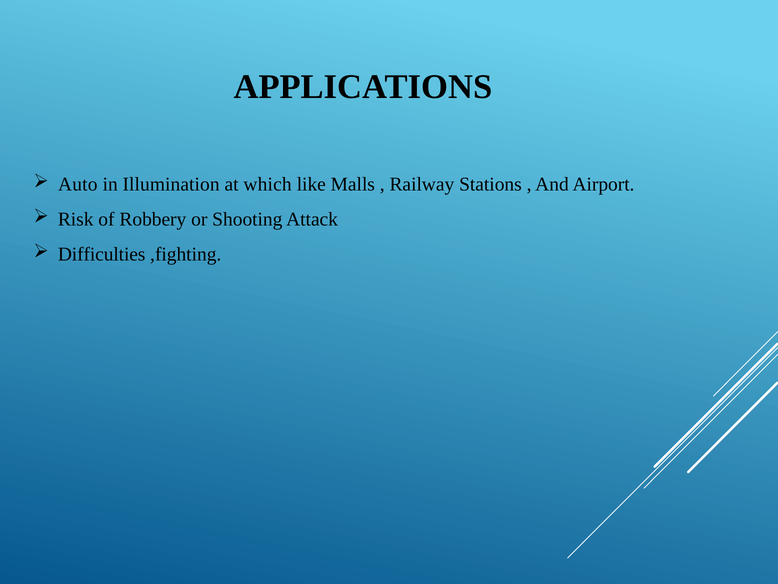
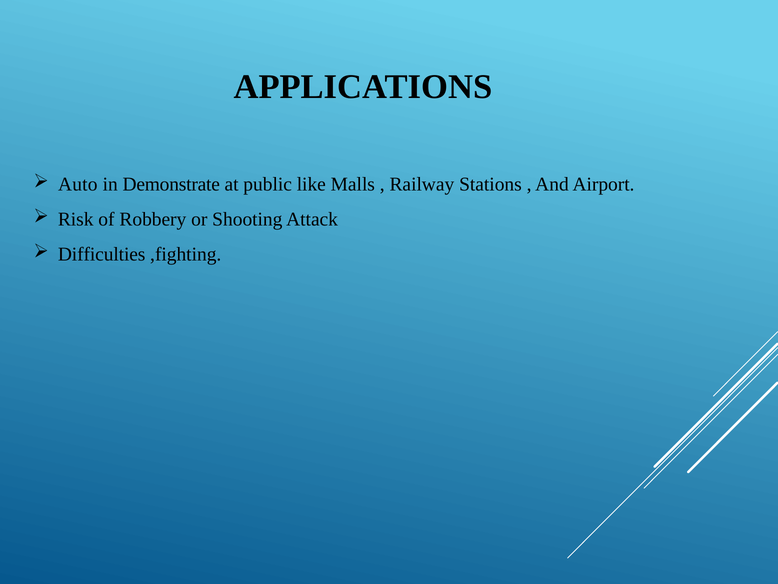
Illumination: Illumination -> Demonstrate (171, 184)
which: which -> public (268, 184)
